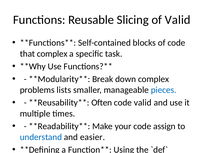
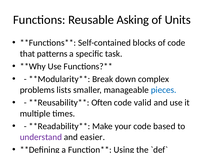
Slicing: Slicing -> Asking (133, 20)
of Valid: Valid -> Units (178, 20)
that complex: complex -> patterns (52, 54)
assign: assign -> based (164, 126)
understand colour: blue -> purple (41, 137)
